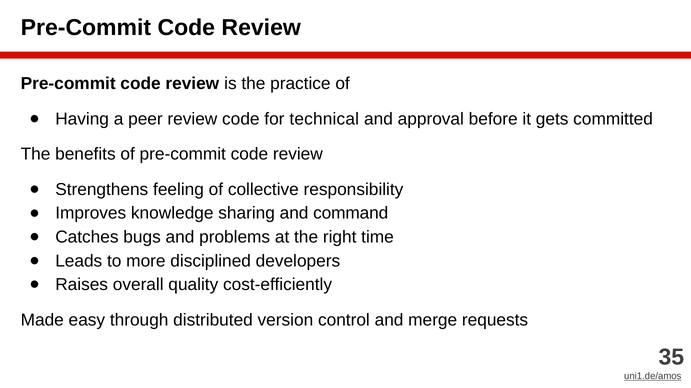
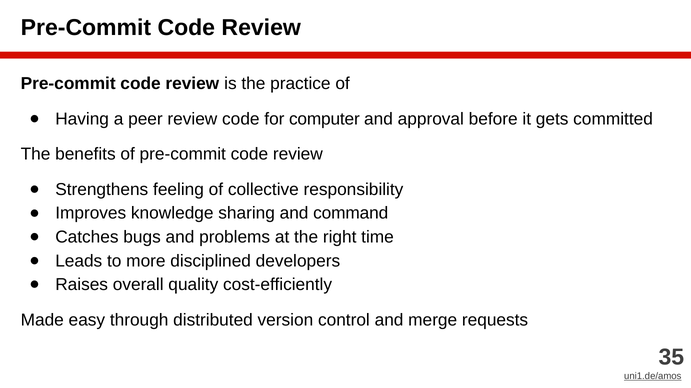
technical: technical -> computer (324, 119)
